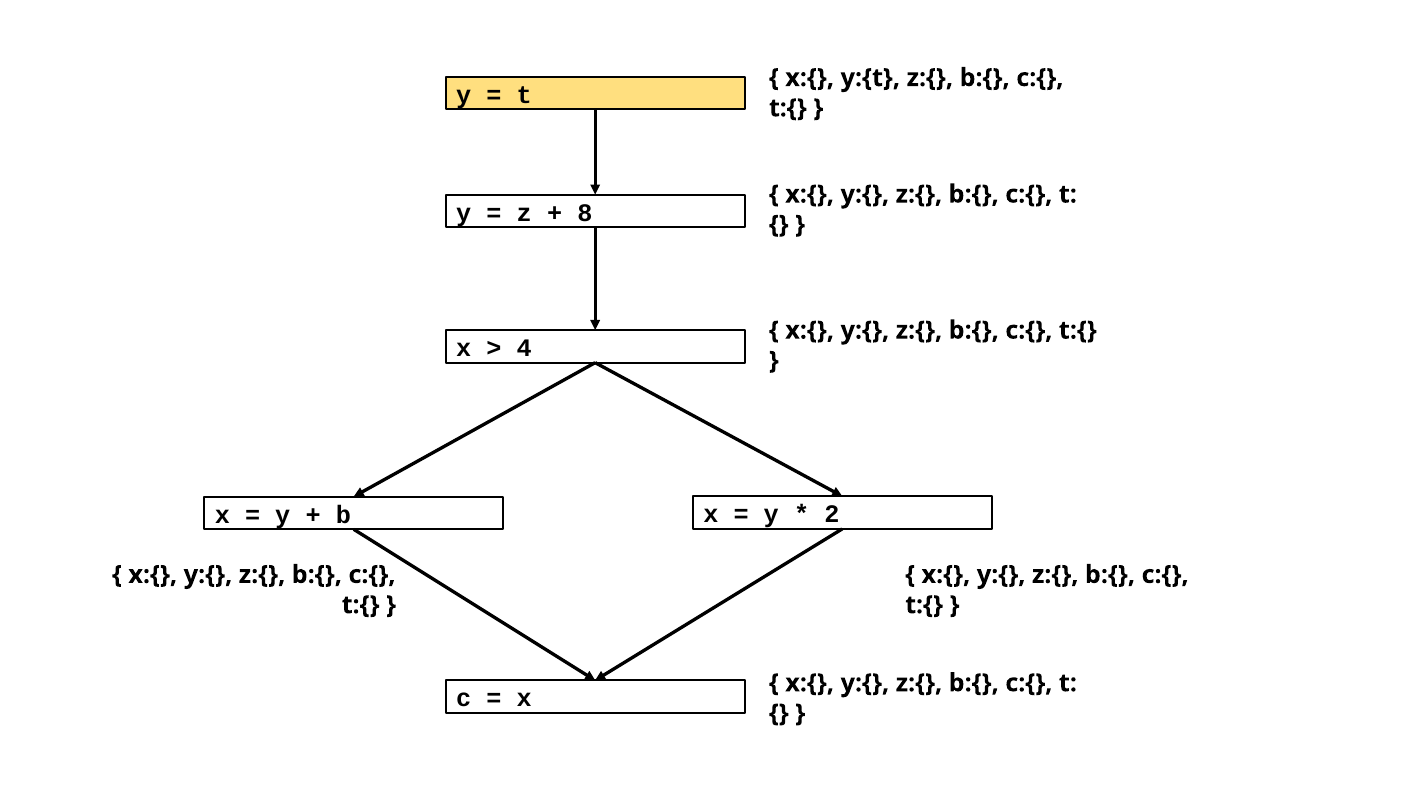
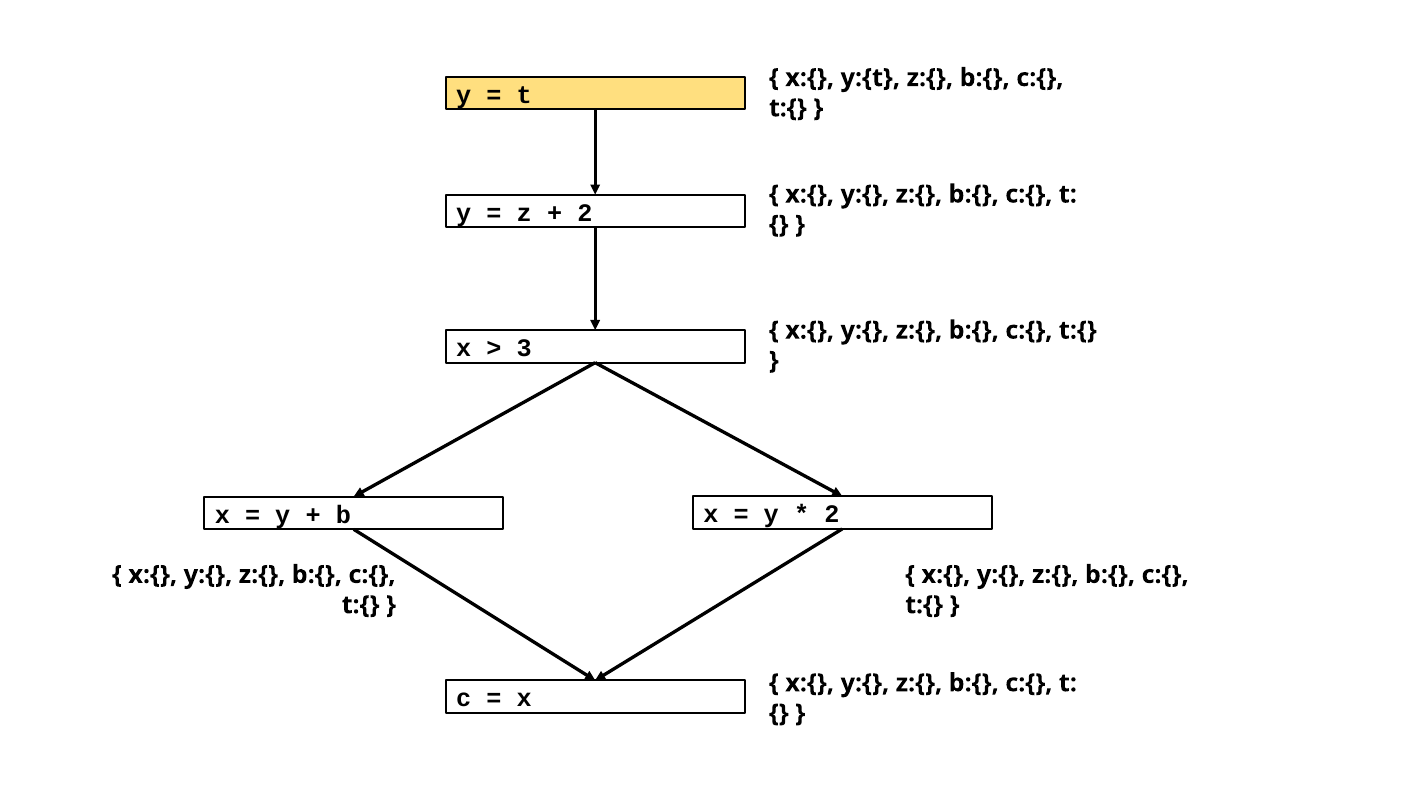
8: 8 -> 2 (585, 213)
4: 4 -> 3 (524, 348)
